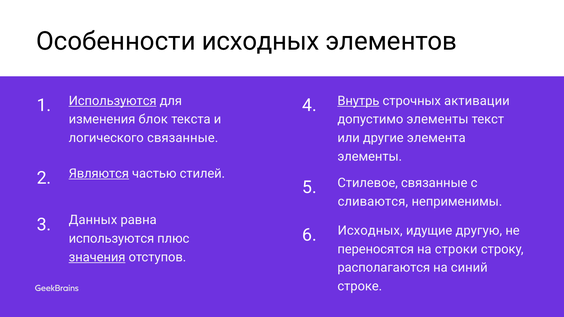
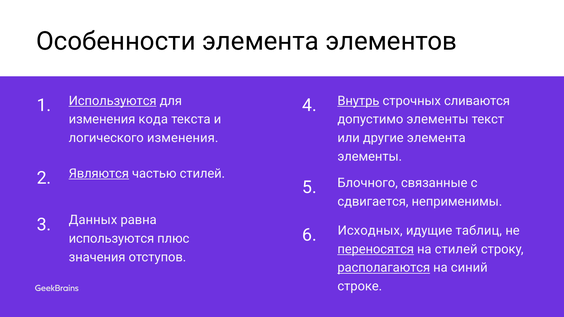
Особенности исходных: исходных -> элемента (261, 41)
активации: активации -> сливаются (477, 101)
блок: блок -> кода (153, 119)
логического связанные: связанные -> изменения (183, 138)
Стилевое: Стилевое -> Блочного (368, 183)
сливаются: сливаются -> сдвигается (373, 202)
другую: другую -> таблиц (479, 231)
переносятся underline: none -> present (376, 249)
на строки: строки -> стилей (456, 249)
значения underline: present -> none (97, 257)
располагаются underline: none -> present (384, 268)
